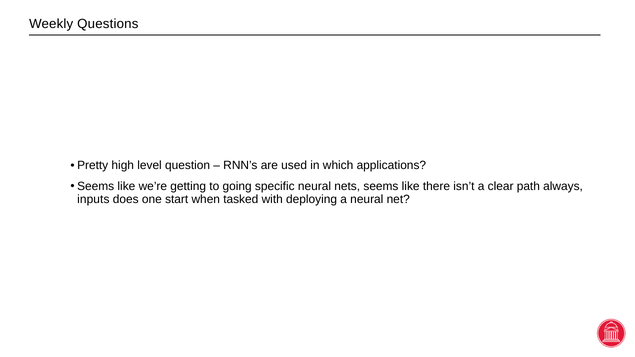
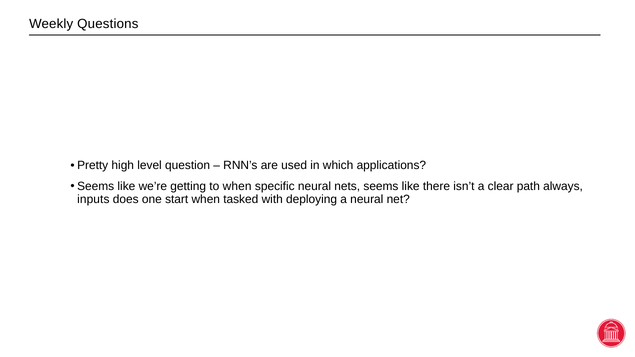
to going: going -> when (237, 186)
